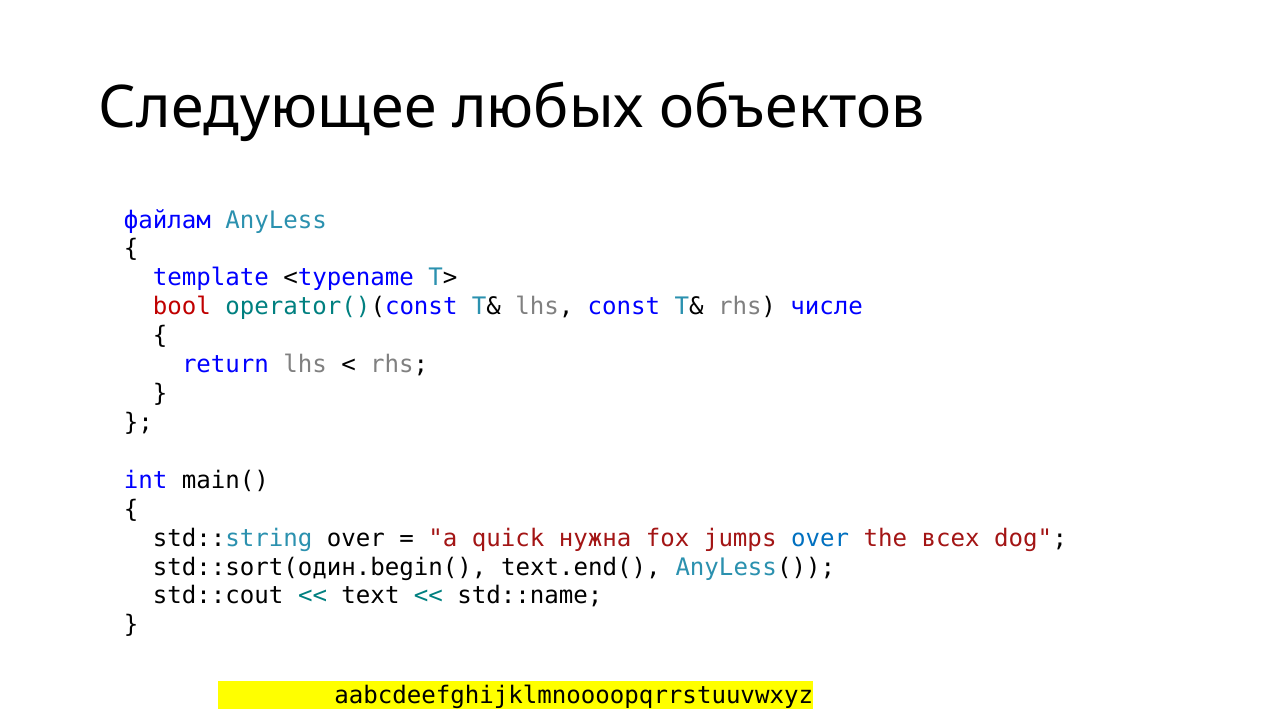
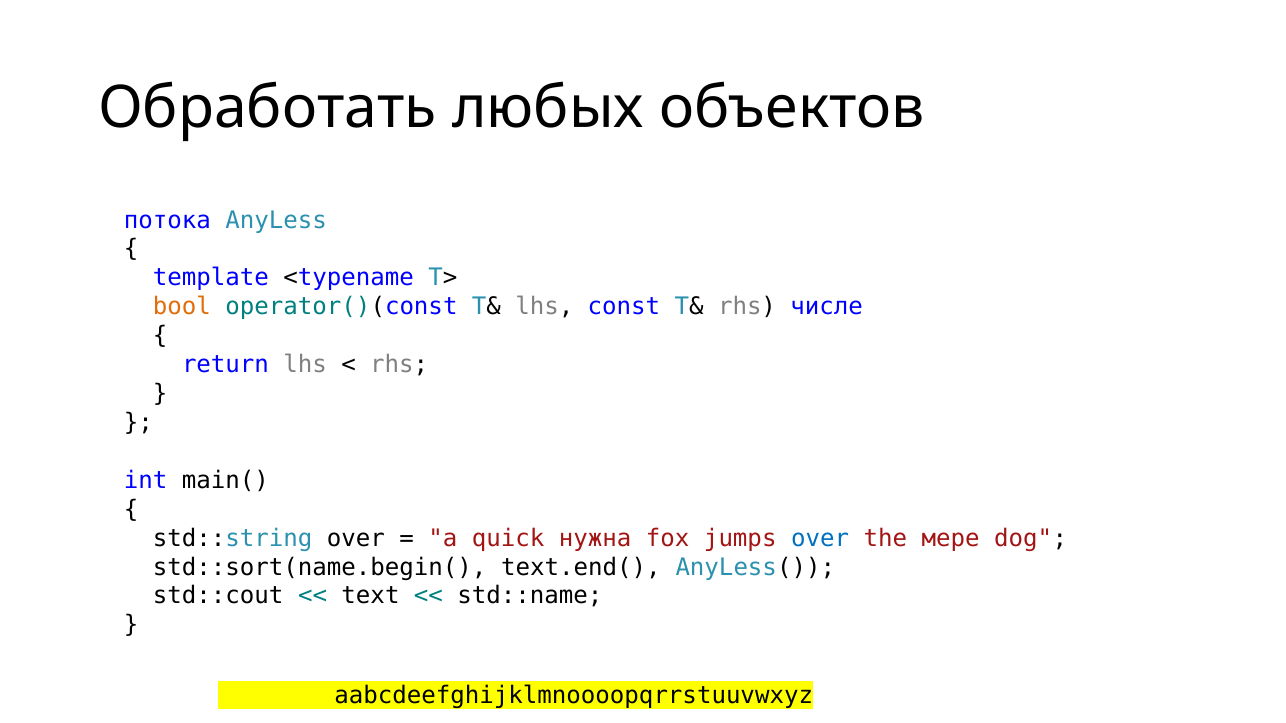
Следующее: Следующее -> Обработать (267, 108)
файлам: файлам -> потока (167, 220)
bool colour: red -> orange (182, 307)
всех: всех -> мере (951, 538)
std::sort(один.begin(: std::sort(один.begin( -> std::sort(name.begin( (320, 567)
